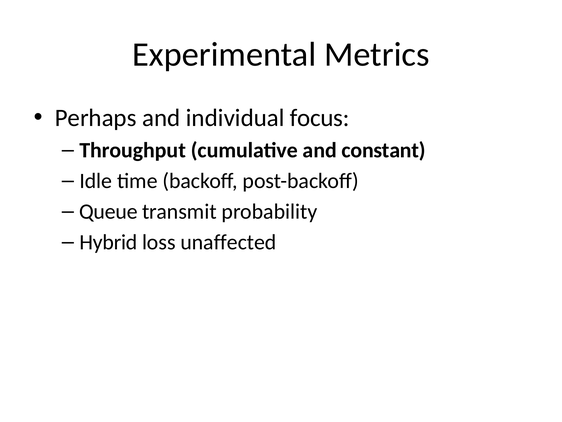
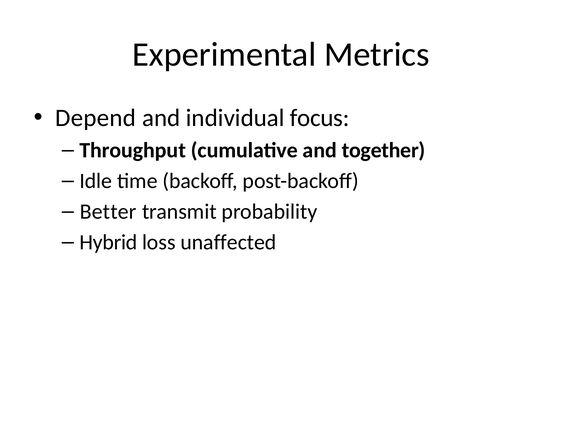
Perhaps: Perhaps -> Depend (95, 118)
constant: constant -> together (384, 150)
Queue: Queue -> Better (108, 211)
